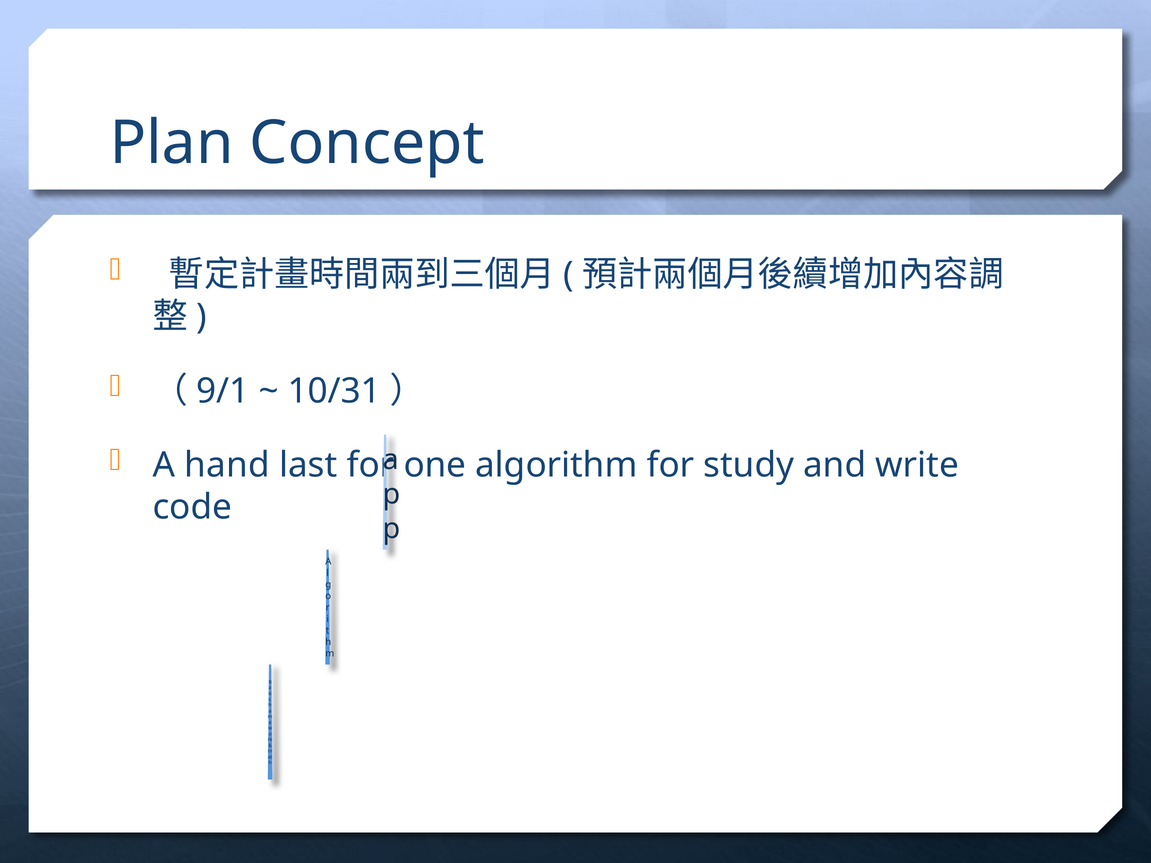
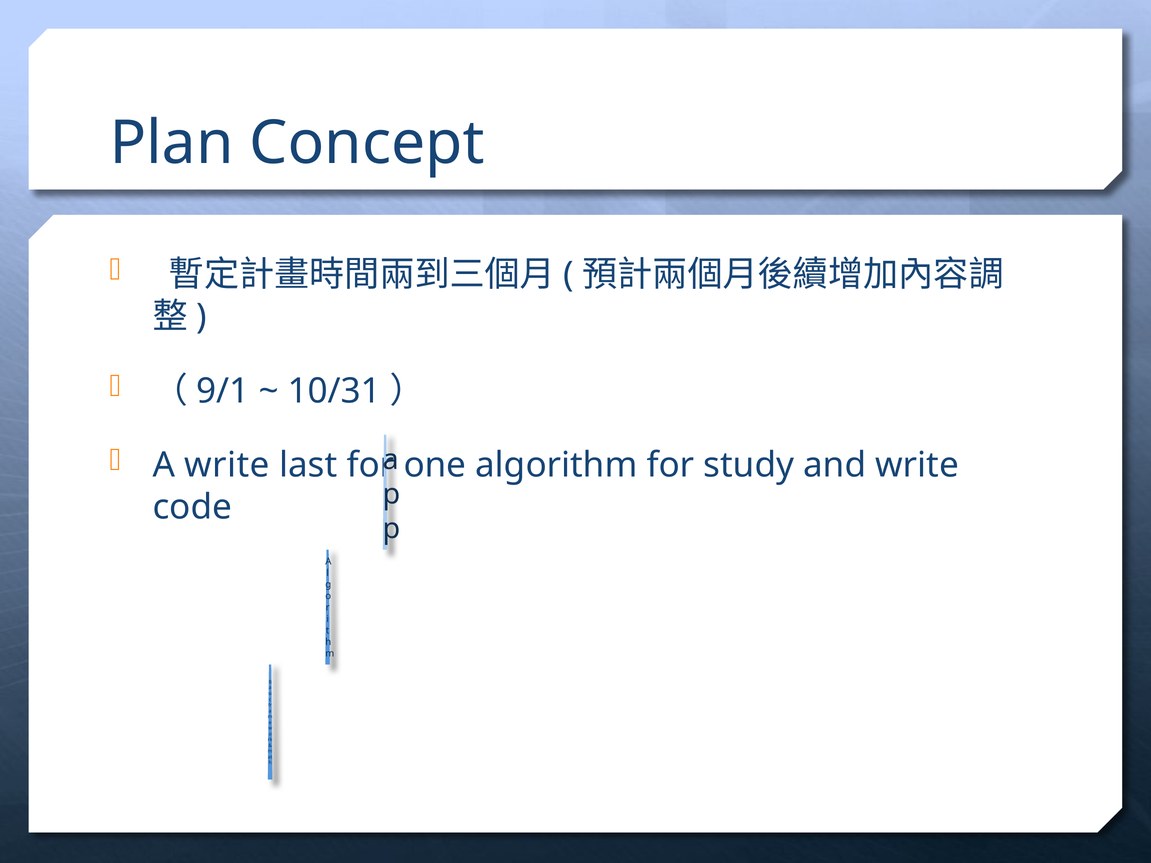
A hand: hand -> write (227, 465)
